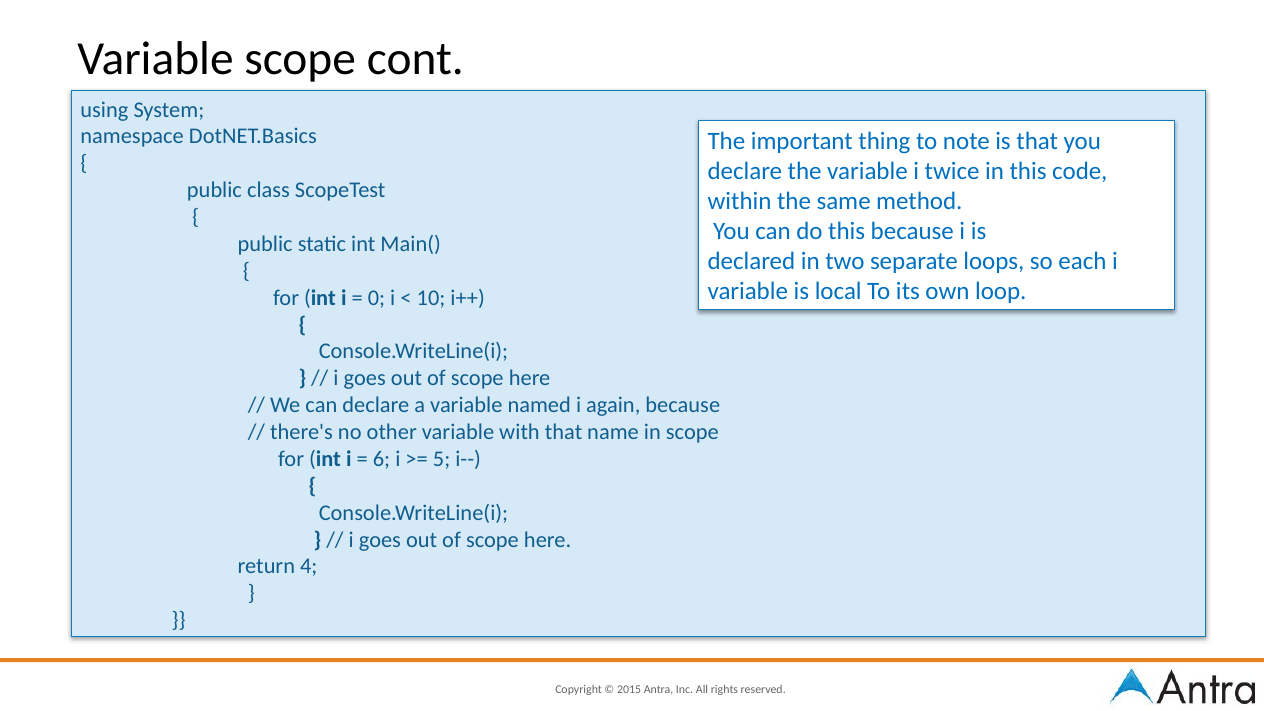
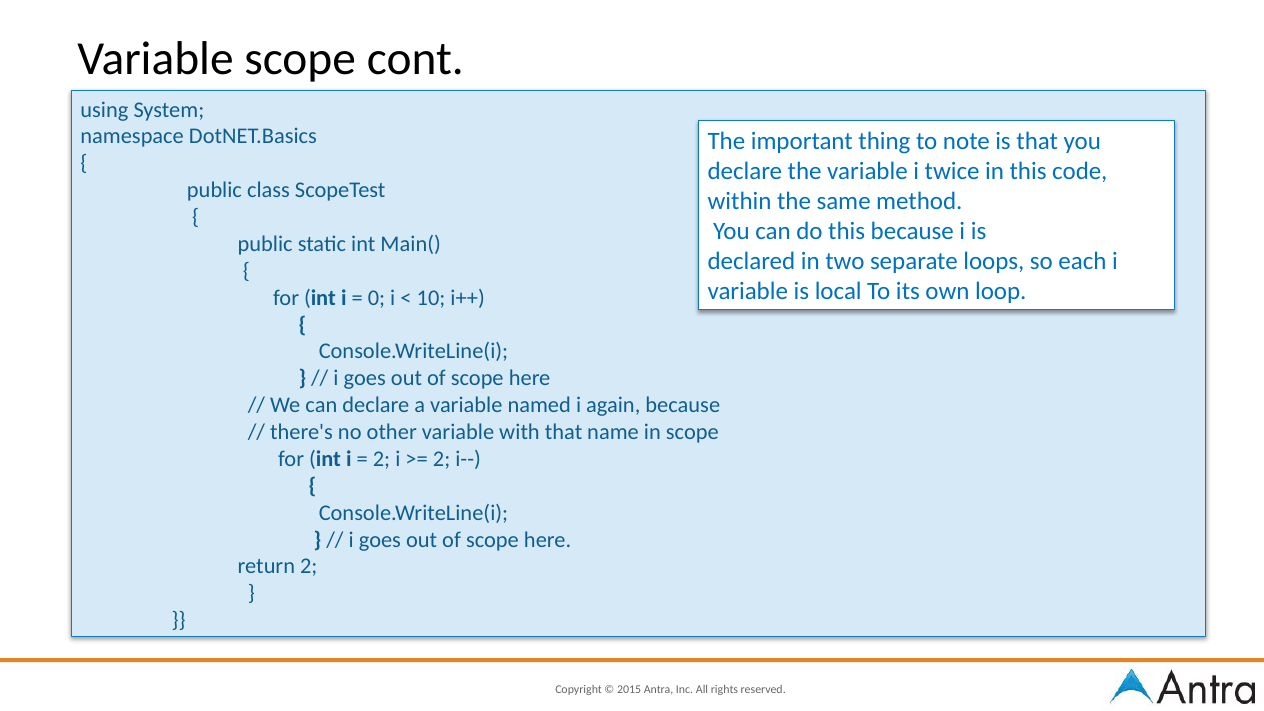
6: 6 -> 2 (382, 459)
5: 5 -> 2 (442, 459)
return 4: 4 -> 2 (309, 567)
